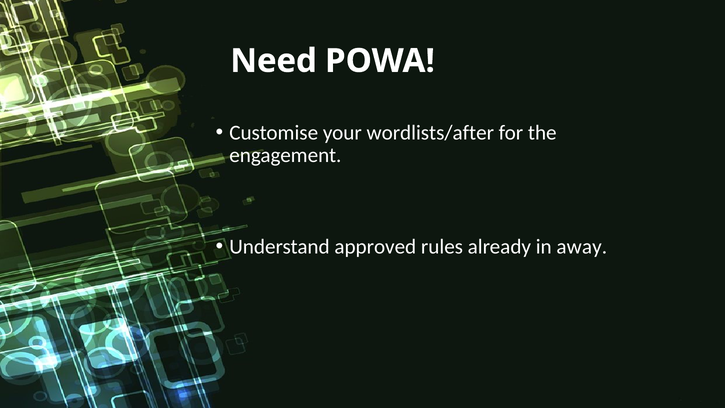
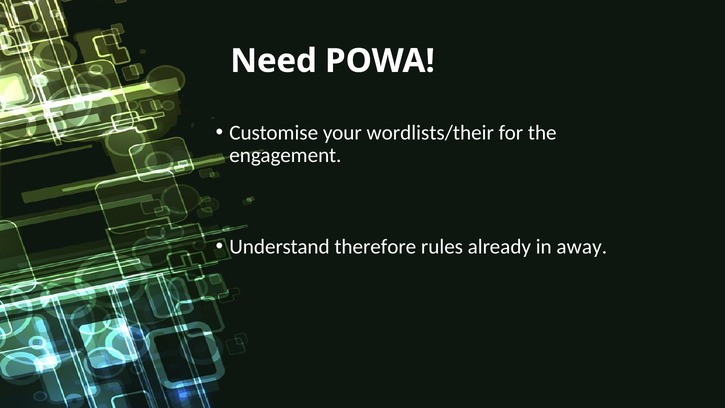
wordlists/after: wordlists/after -> wordlists/their (430, 133)
approved: approved -> therefore (375, 246)
